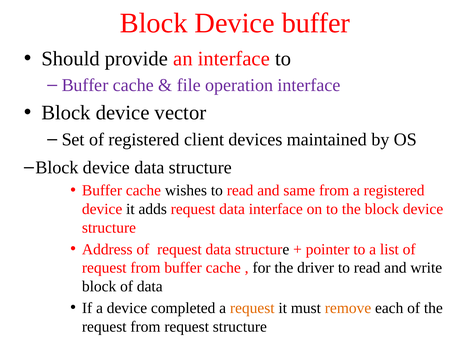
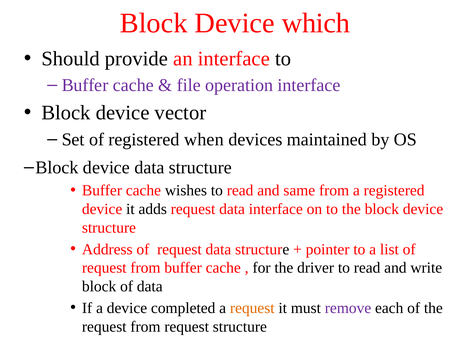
Device buffer: buffer -> which (316, 23)
client: client -> when (204, 139)
remove colour: orange -> purple (348, 308)
